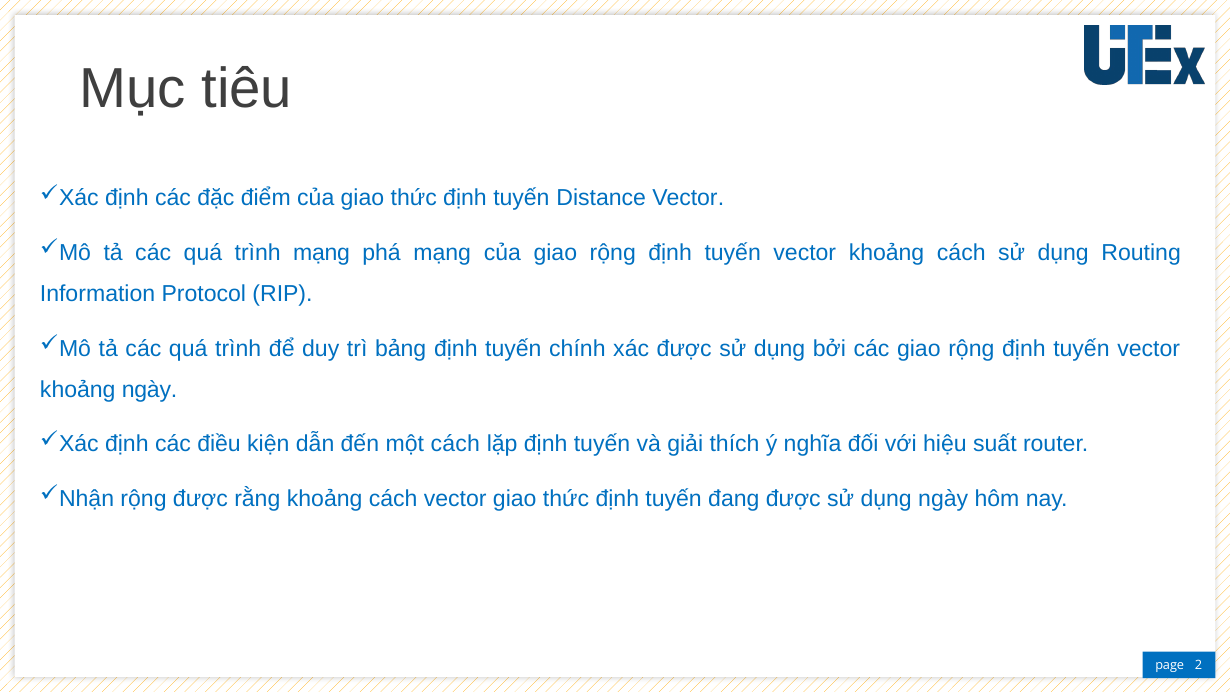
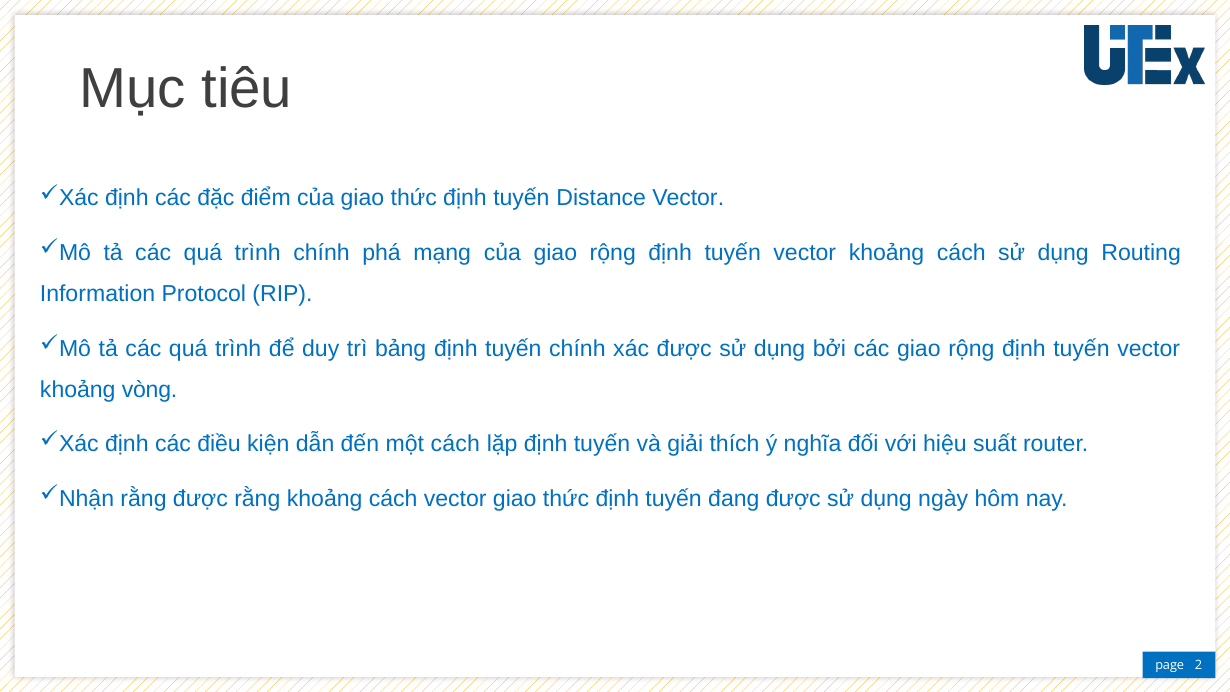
trình mạng: mạng -> chính (321, 253)
khoảng ngày: ngày -> vòng (150, 390)
rộng: rộng -> rằng (144, 499)
